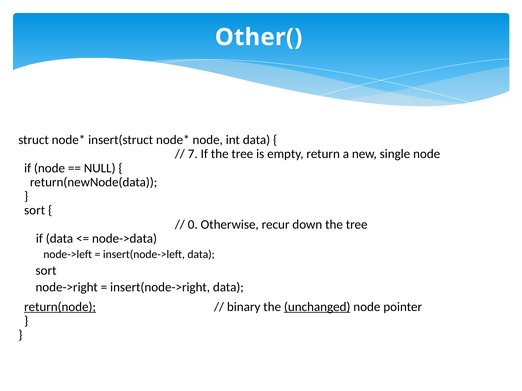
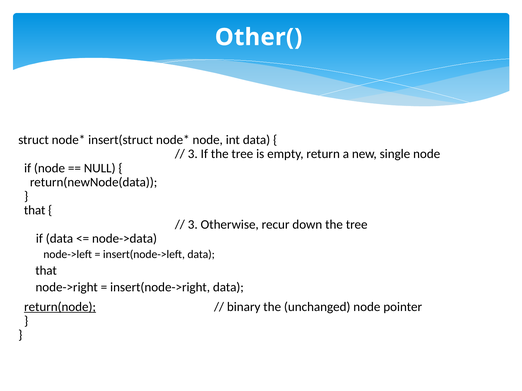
7: 7 -> 3 (193, 154)
sort: sort -> that (35, 211)
0: 0 -> 3 (193, 225)
sort: sort -> that (46, 271)
unchanged underline: present -> none (317, 307)
